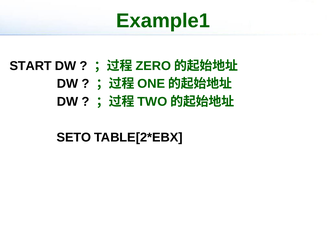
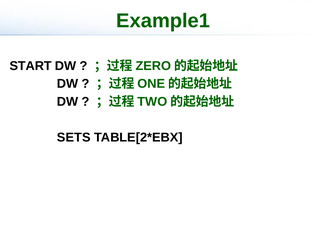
SETO: SETO -> SETS (74, 138)
